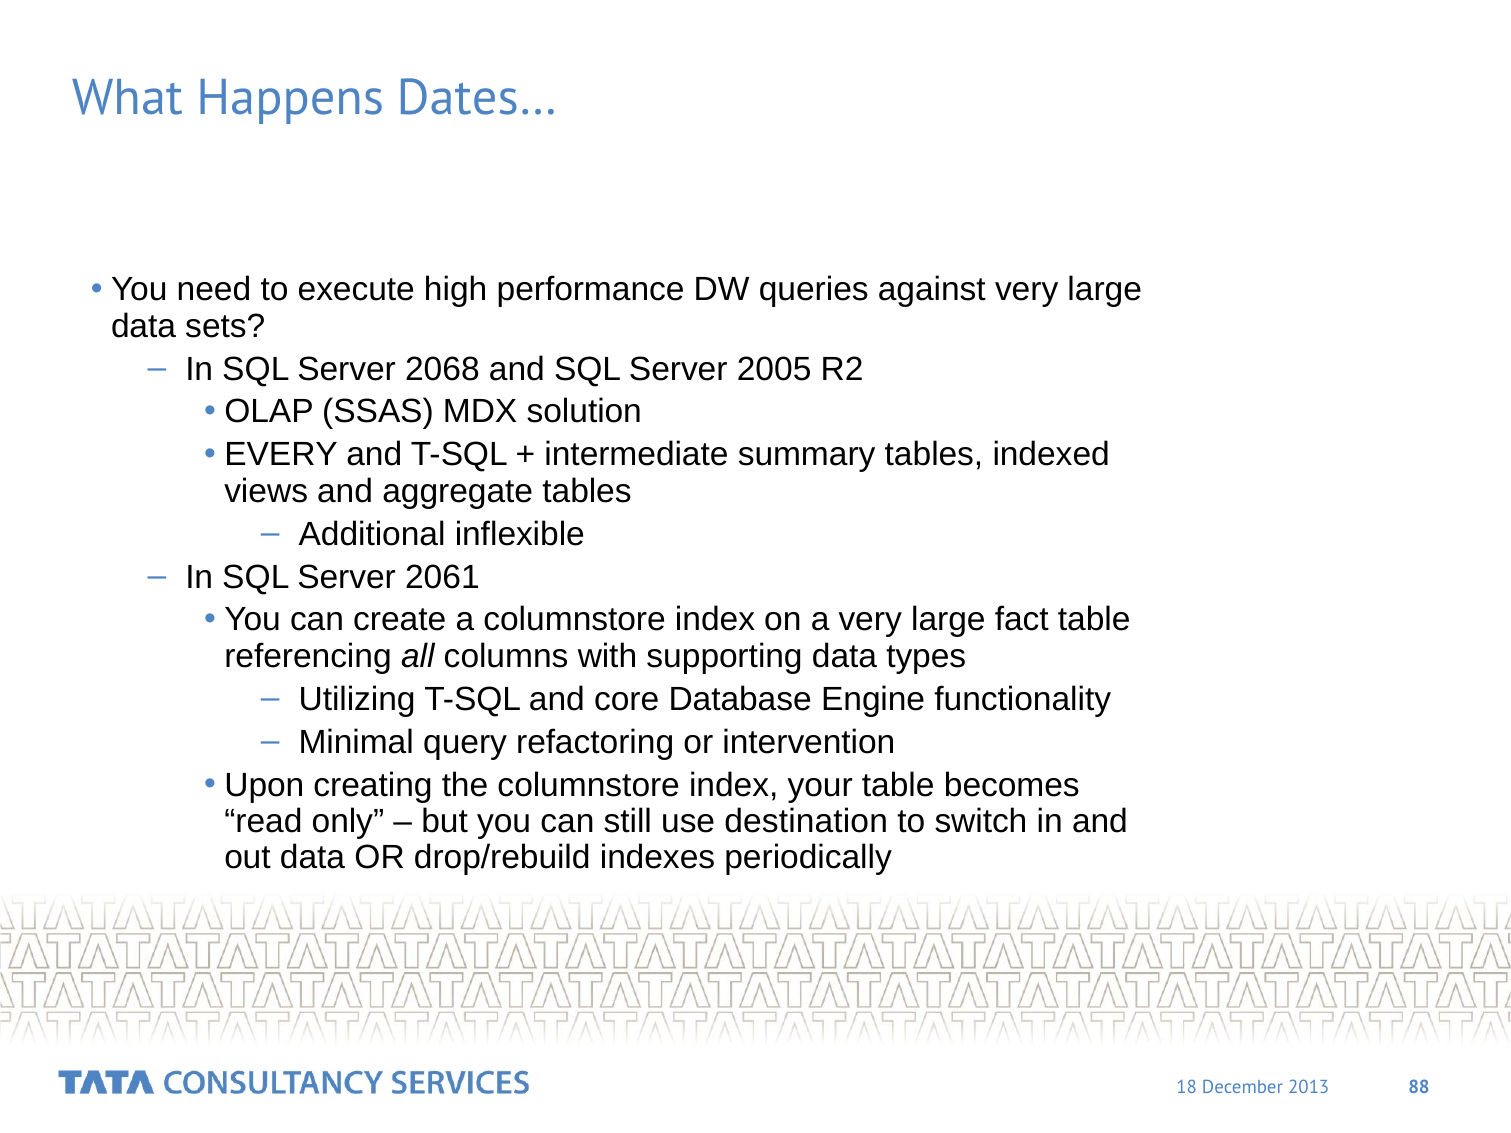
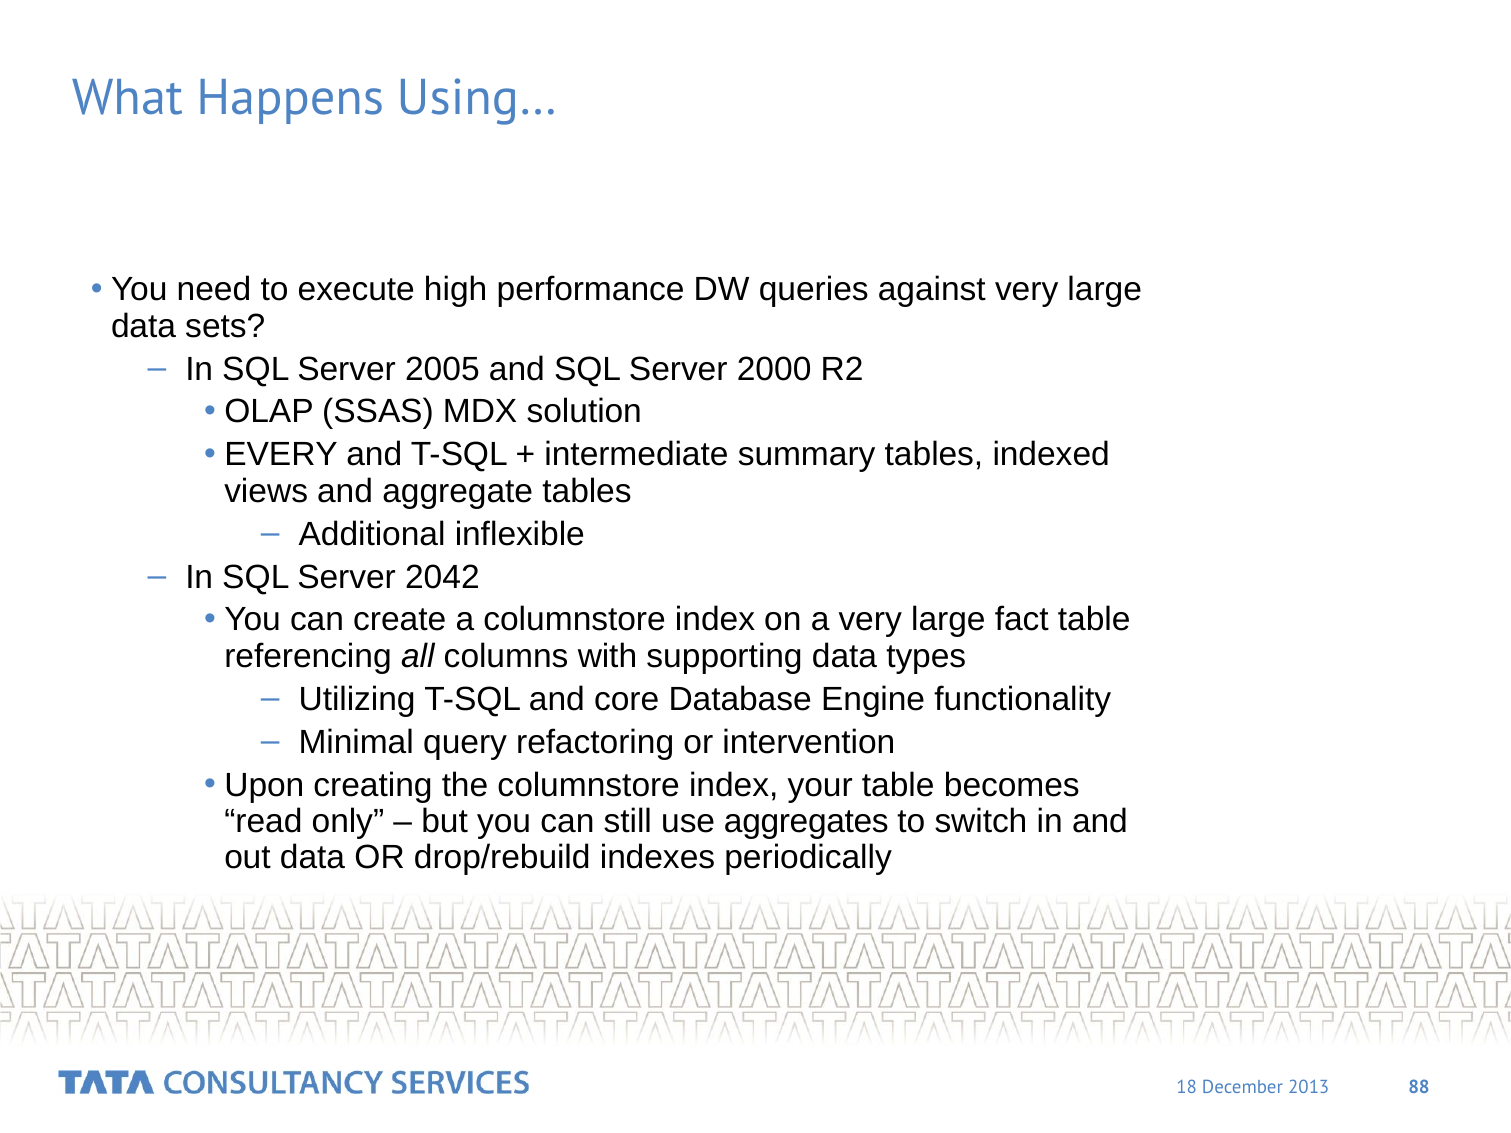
Dates…: Dates… -> Using… (477, 98)
2068: 2068 -> 2005 (442, 369)
2005: 2005 -> 2000 (774, 369)
2061: 2061 -> 2042 (442, 577)
destination: destination -> aggregates (806, 821)
